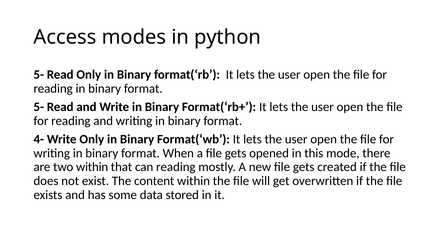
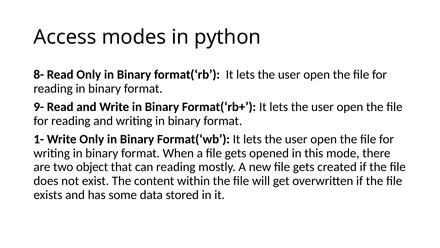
5-: 5- -> 8- (39, 74)
5-: 5- -> 9- (39, 107)
4-: 4- -> 1- (39, 139)
two within: within -> object (92, 167)
